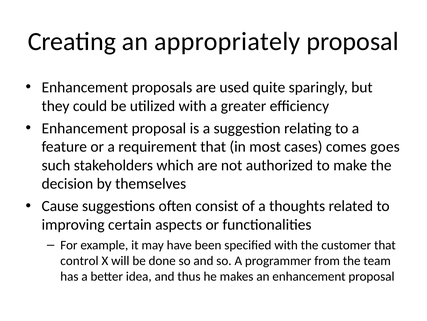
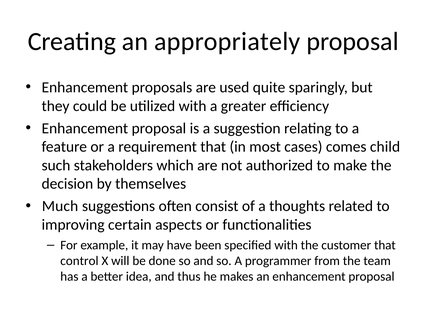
goes: goes -> child (385, 146)
Cause: Cause -> Much (60, 206)
